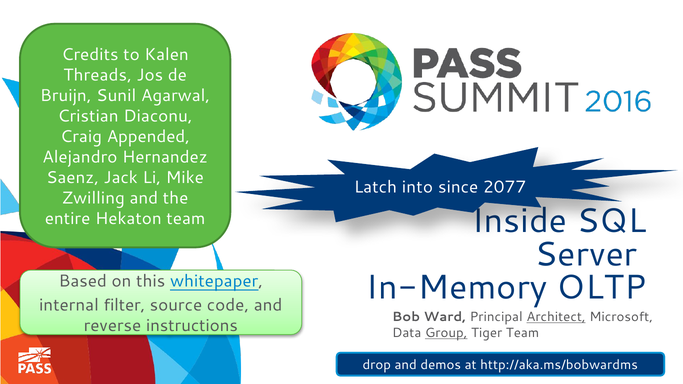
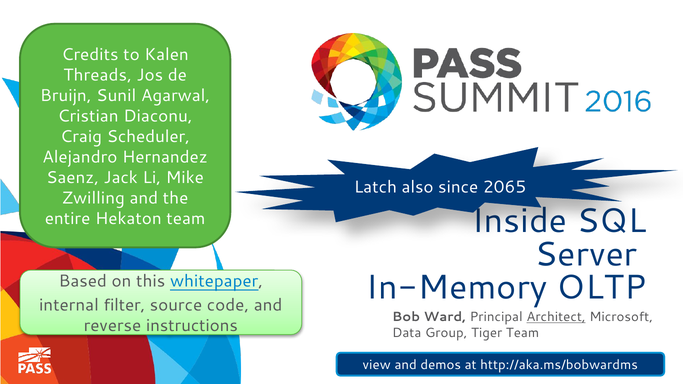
Appended: Appended -> Scheduler (148, 137)
into: into -> also (418, 187)
2077: 2077 -> 2065 (505, 187)
Group underline: present -> none (446, 333)
drop: drop -> view (377, 365)
